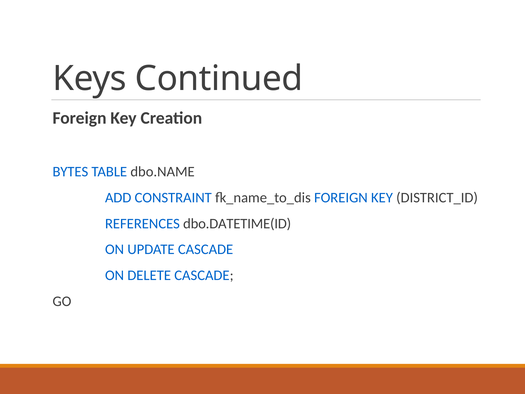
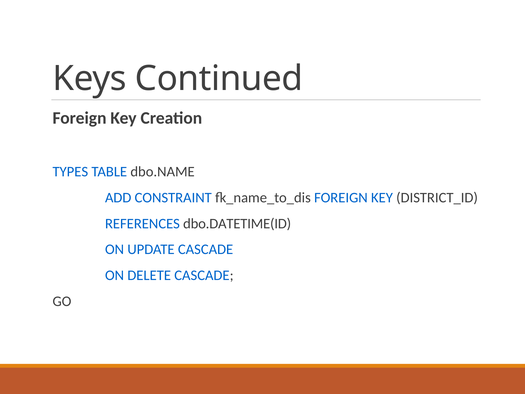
BYTES: BYTES -> TYPES (70, 171)
